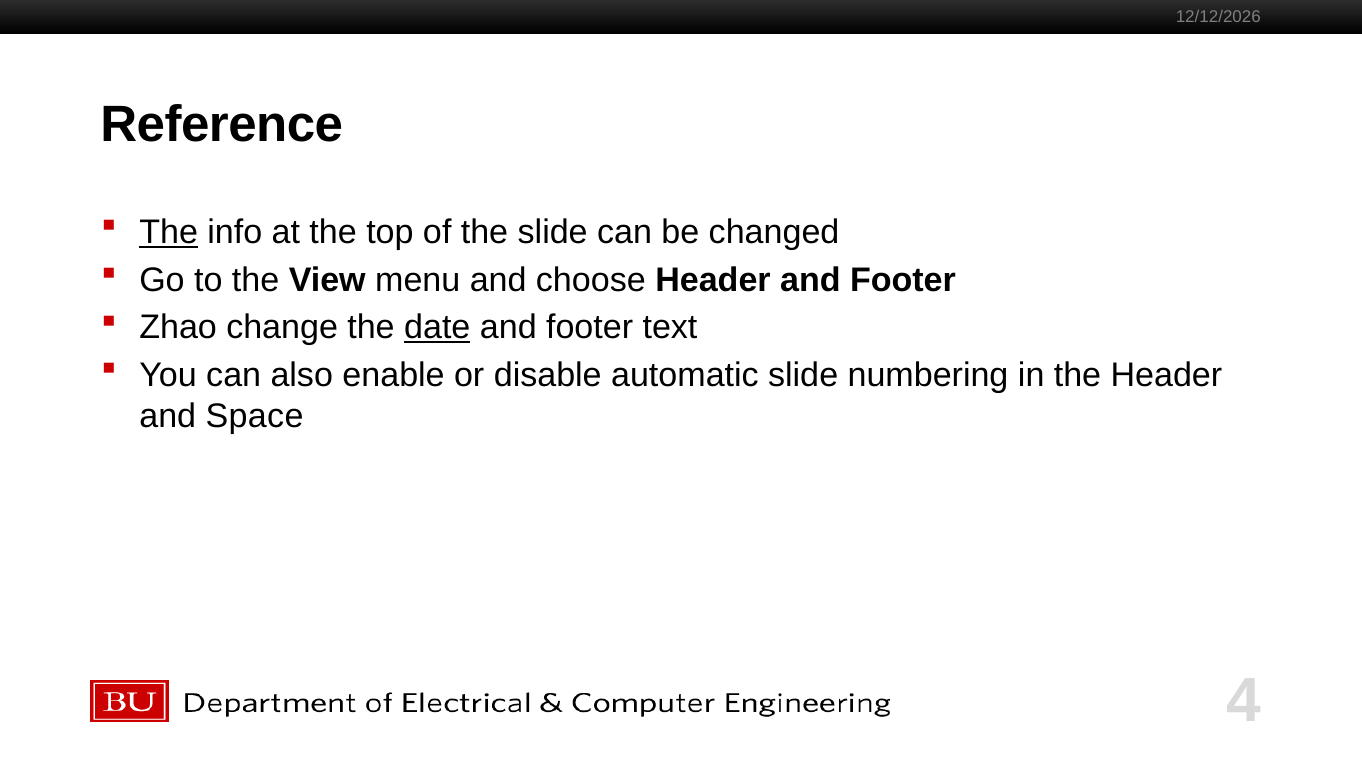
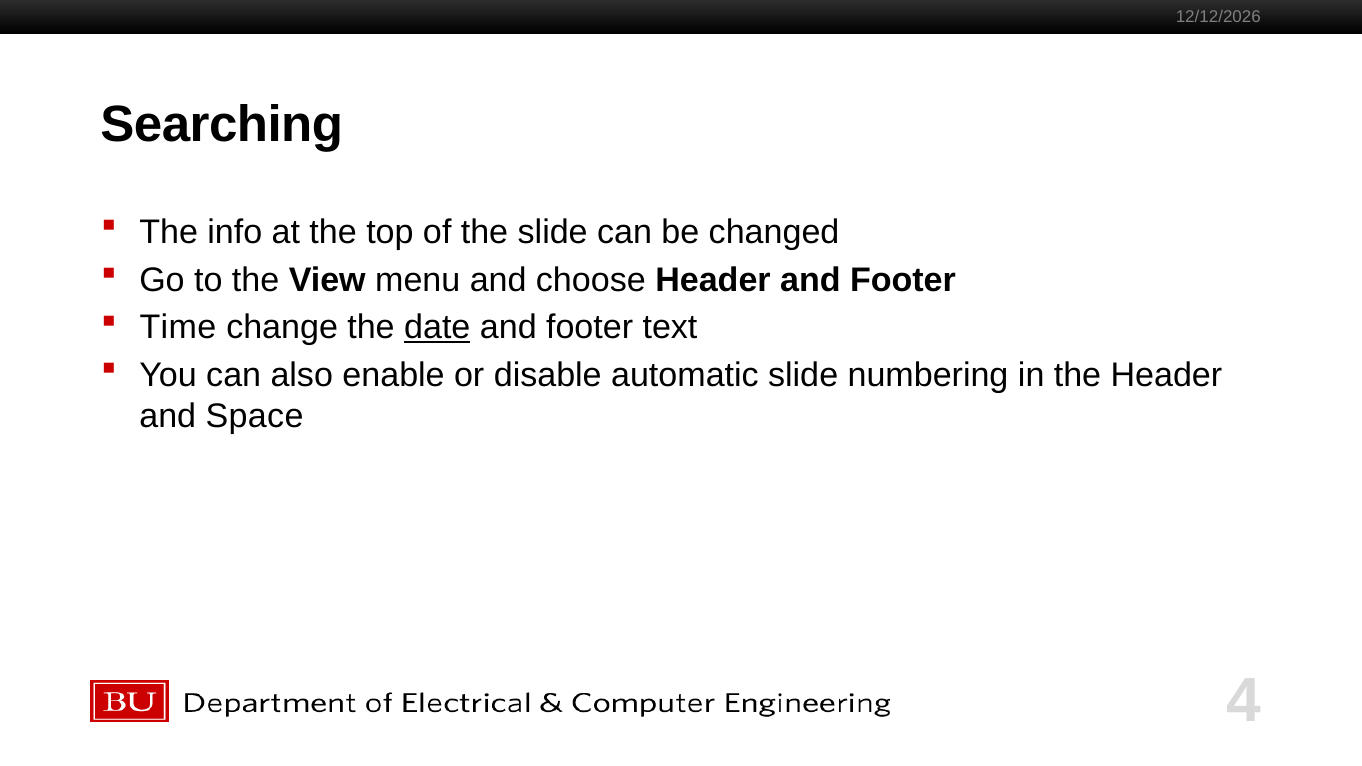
Reference: Reference -> Searching (222, 124)
The underline: present -> none (169, 232)
Zhao: Zhao -> Time (178, 328)
